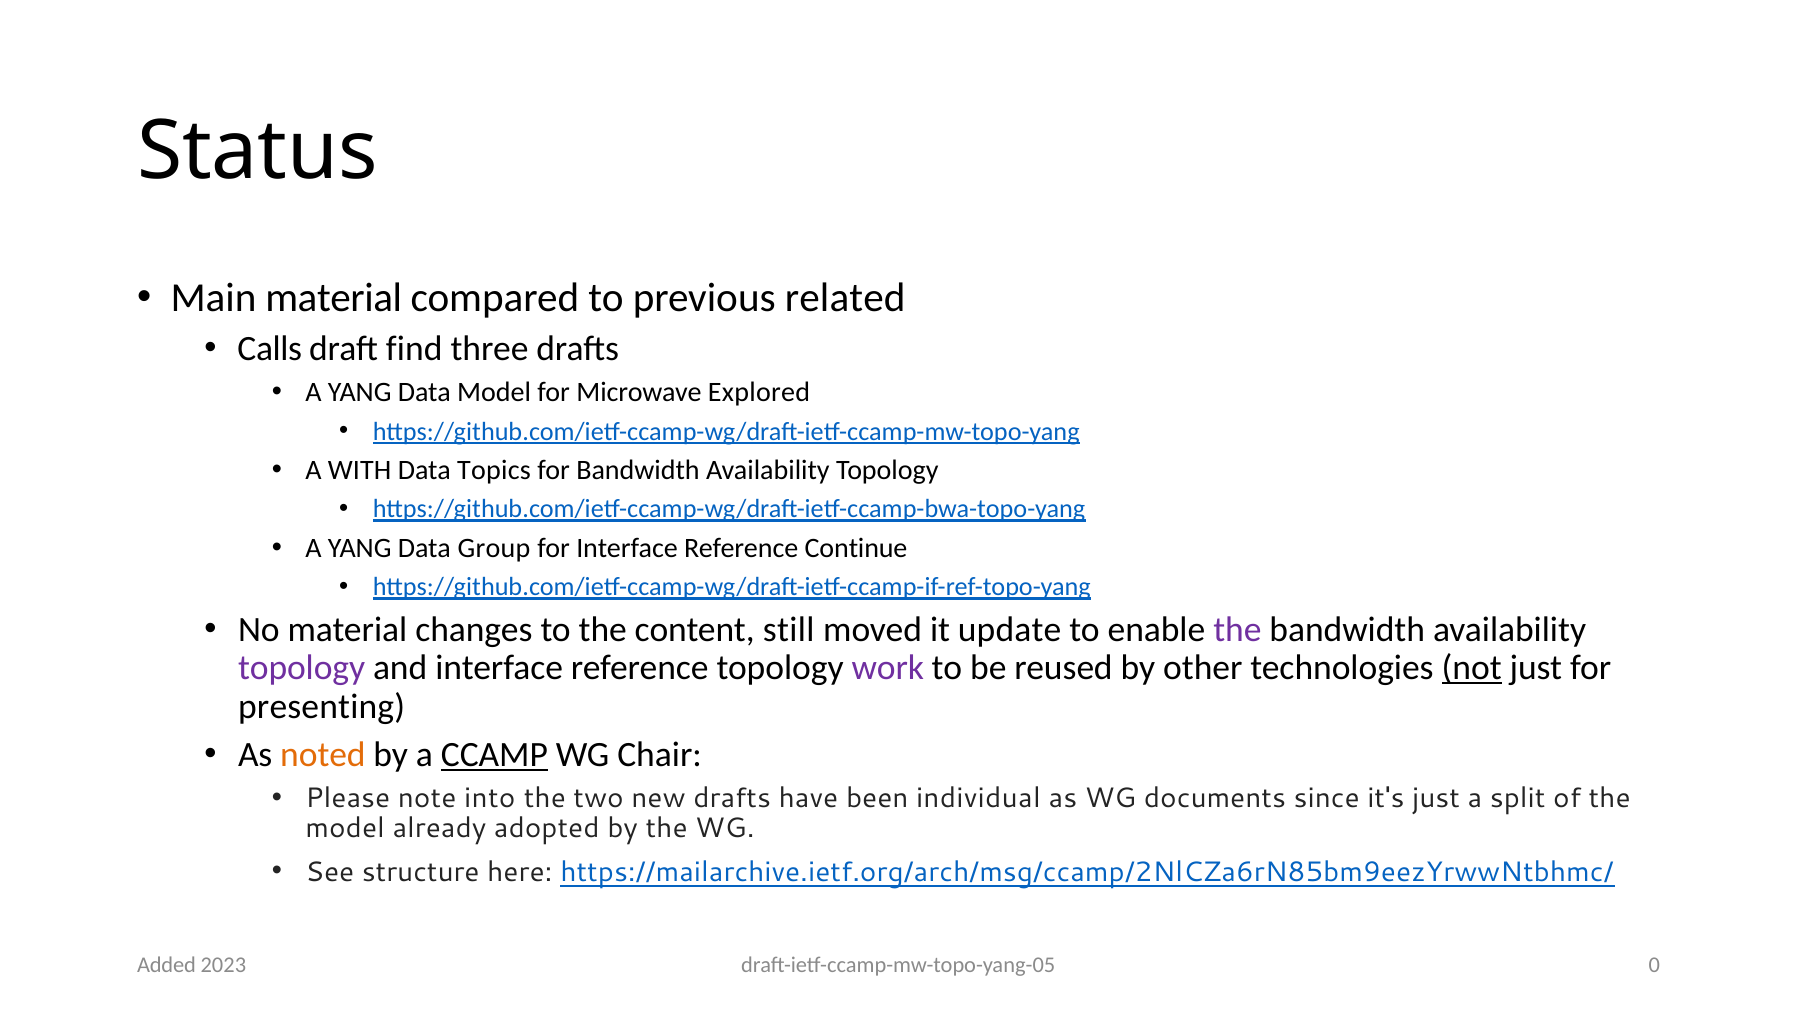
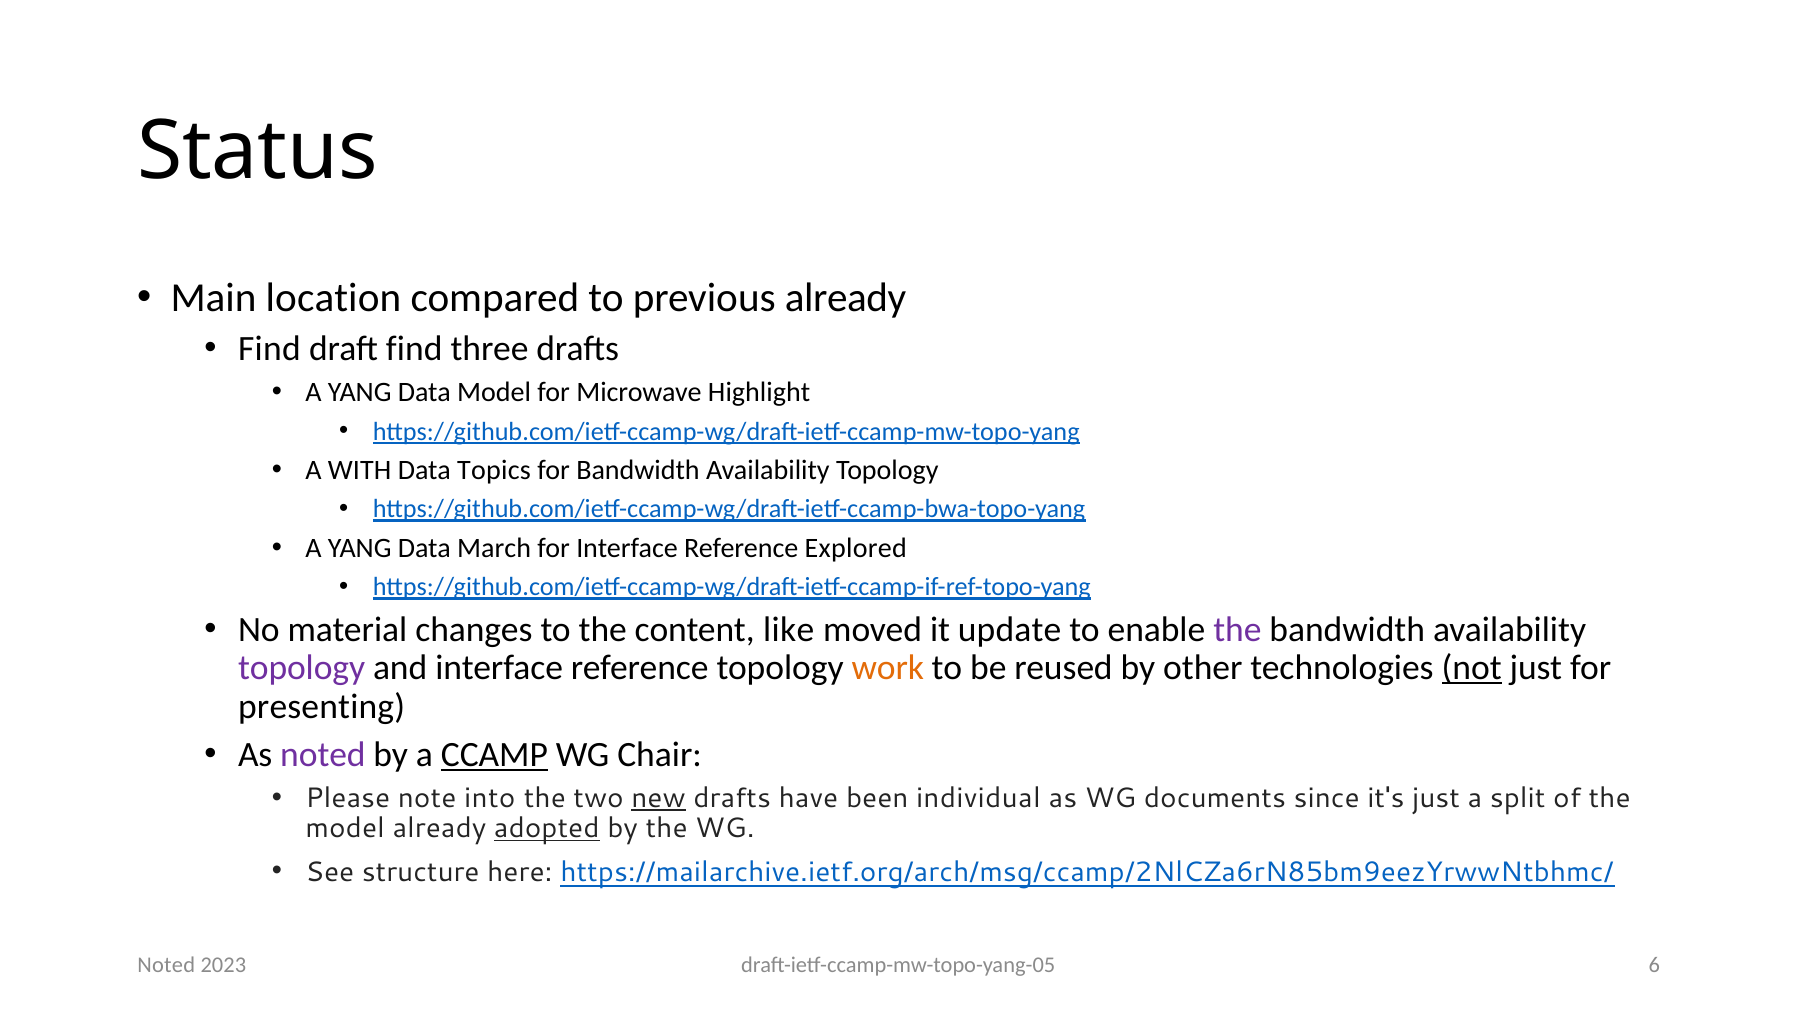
Main material: material -> location (333, 298)
previous related: related -> already (846, 298)
Calls: Calls -> Find (269, 349)
Explored: Explored -> Highlight (759, 392)
Group: Group -> March (494, 548)
Continue: Continue -> Explored (856, 548)
still: still -> like (789, 630)
work colour: purple -> orange (888, 668)
noted colour: orange -> purple (323, 754)
new underline: none -> present (658, 798)
adopted underline: none -> present (547, 828)
0: 0 -> 6 (1654, 965)
Added: Added -> Noted (166, 965)
